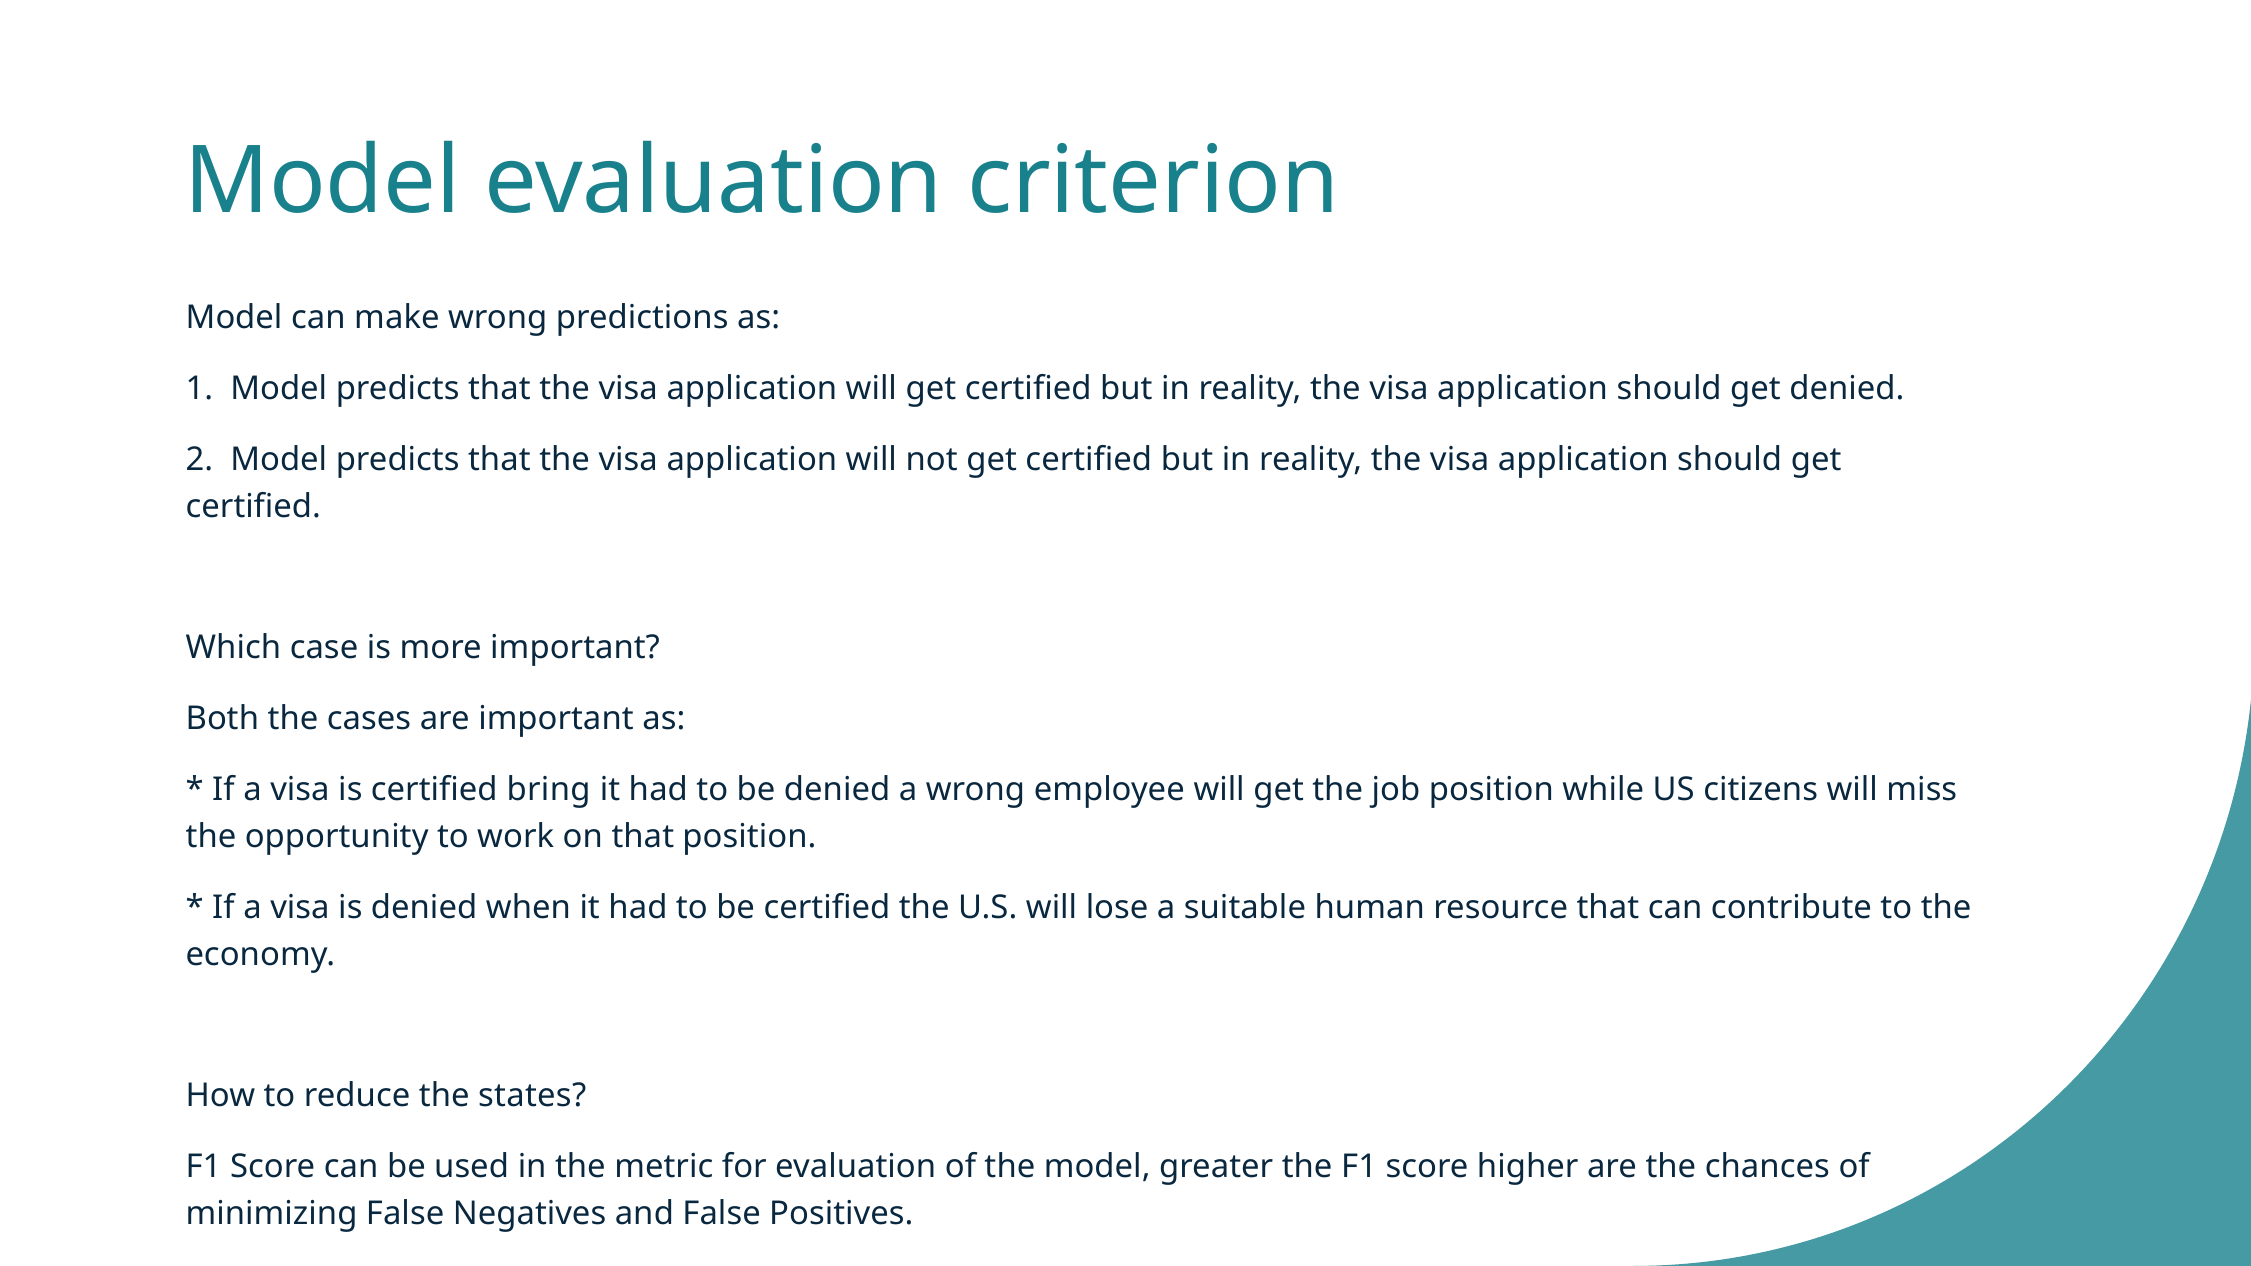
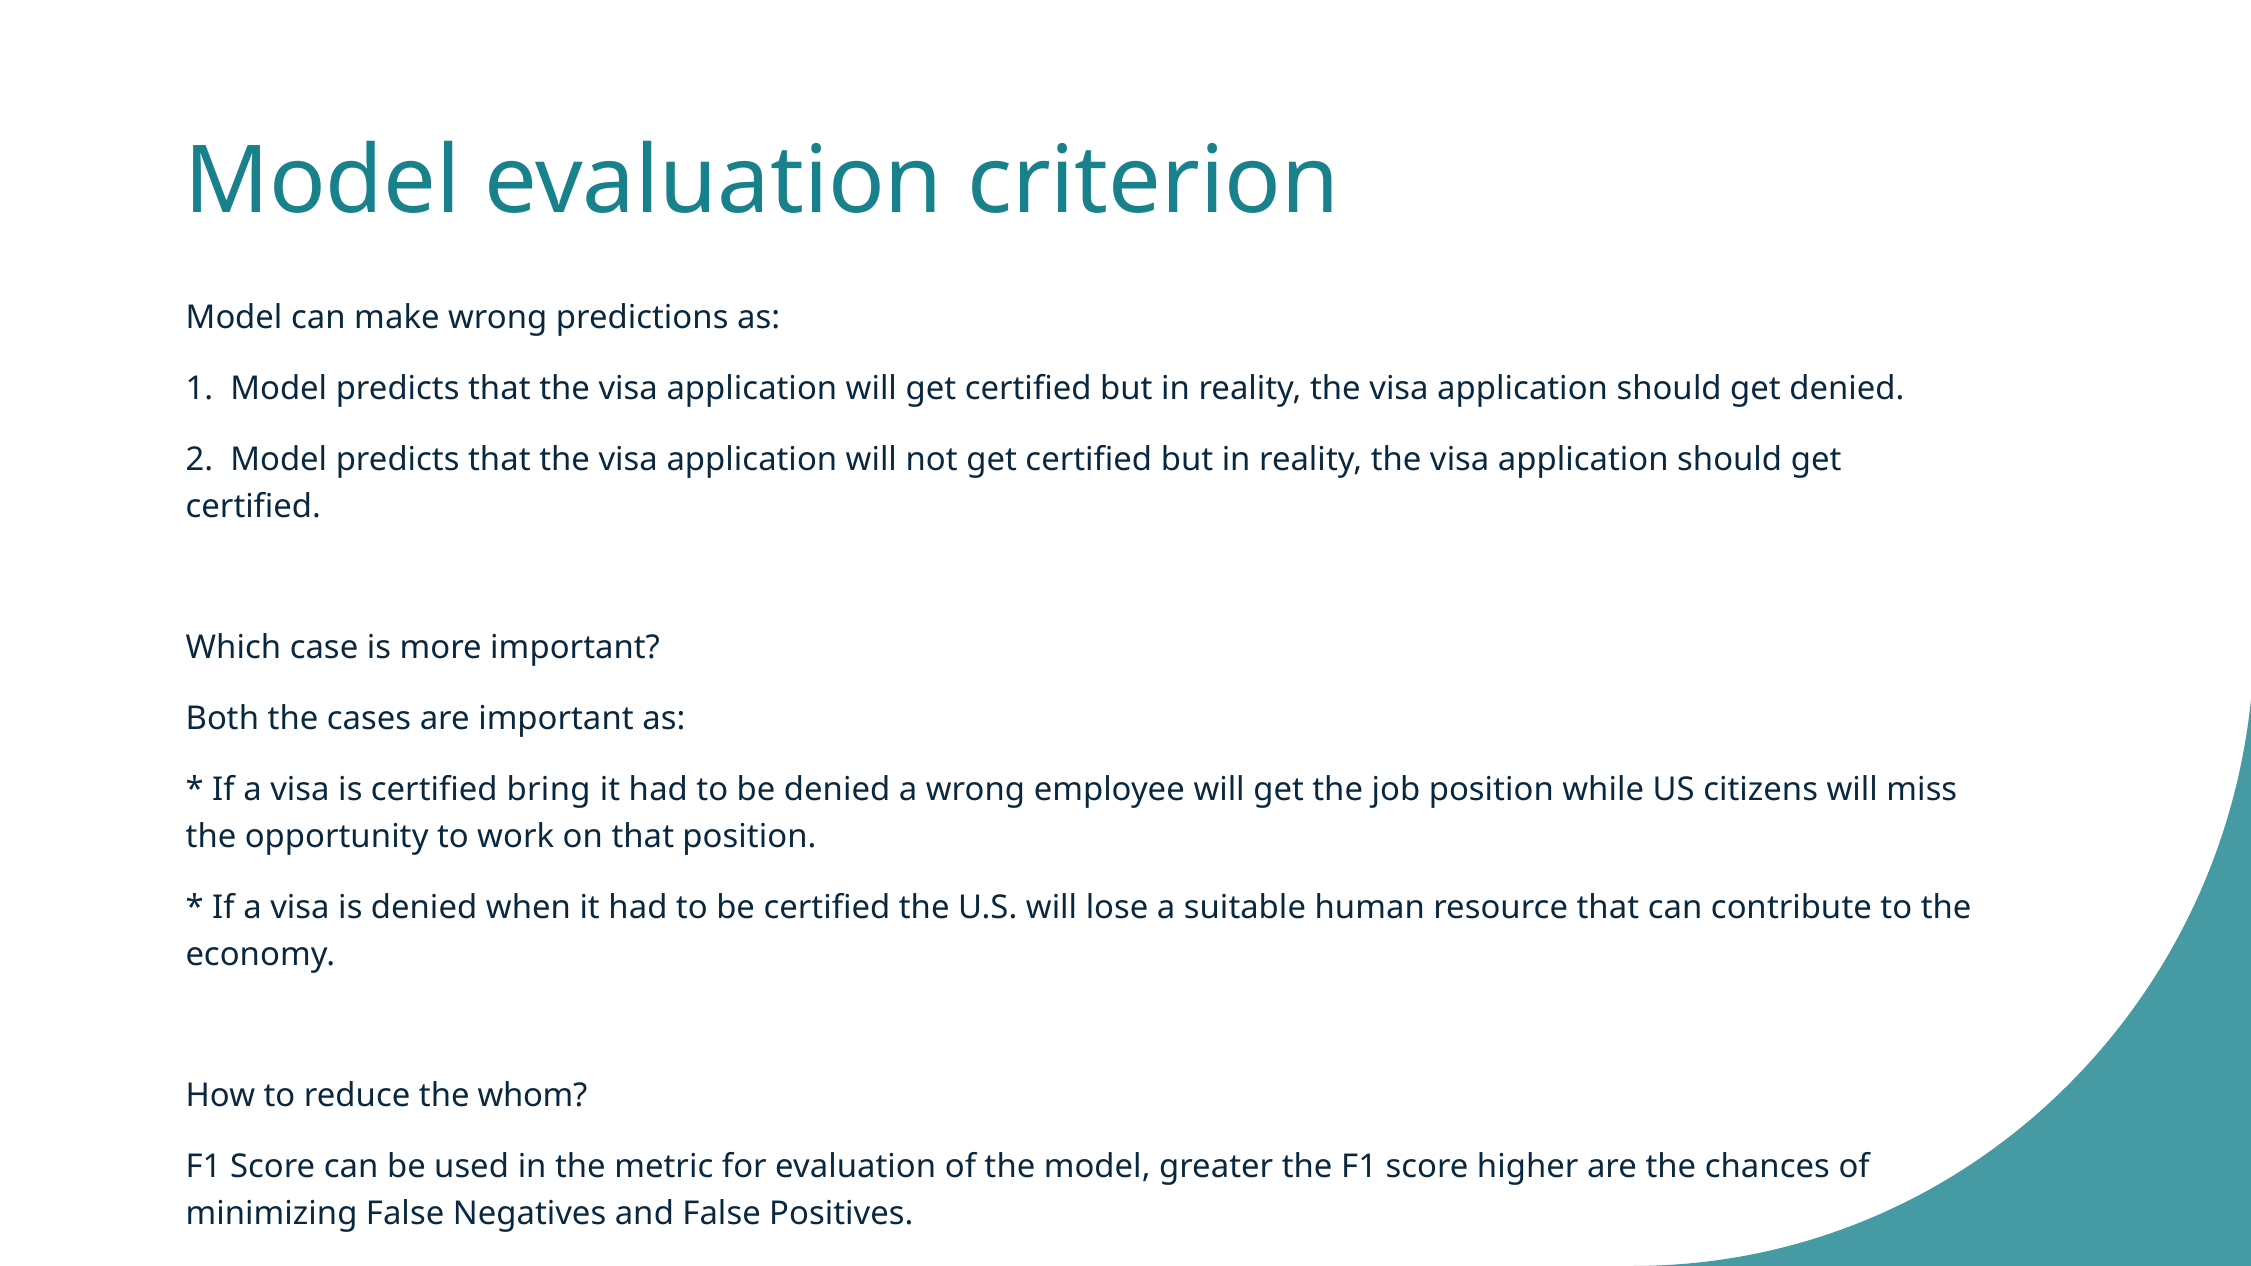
states: states -> whom (533, 1096)
